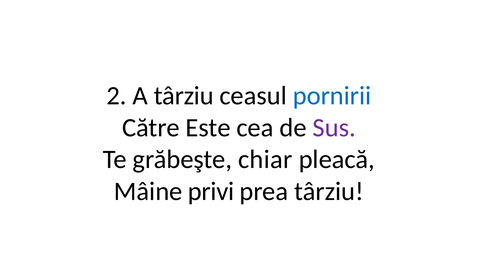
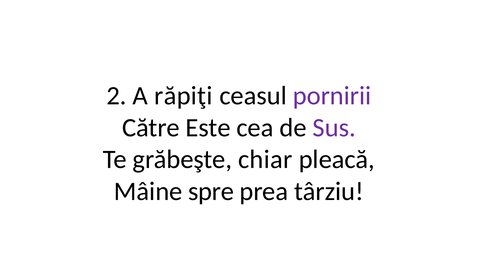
A târziu: târziu -> răpiţi (183, 96)
pornirii colour: blue -> purple (332, 96)
privi: privi -> spre (211, 191)
